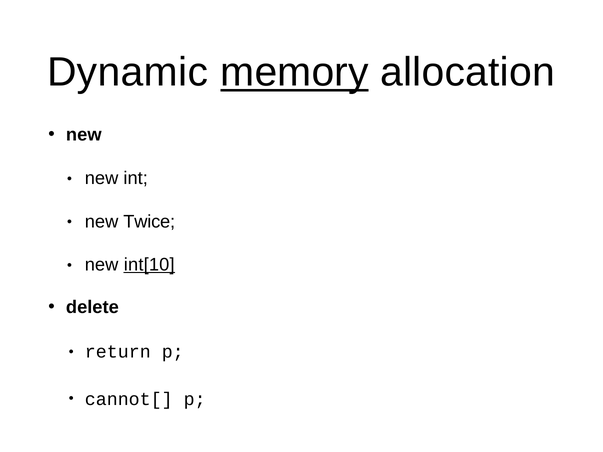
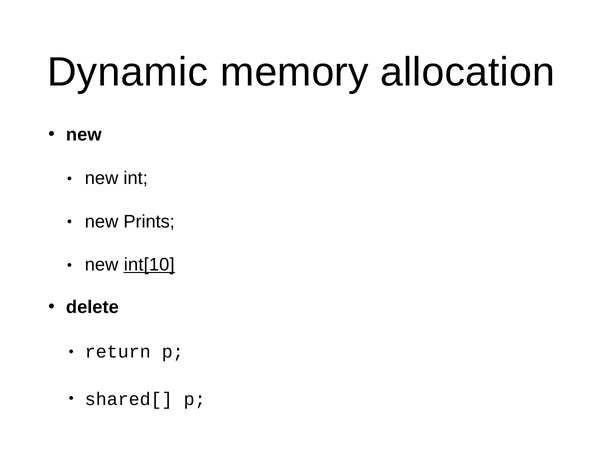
memory underline: present -> none (294, 72)
Twice: Twice -> Prints (149, 222)
cannot[: cannot[ -> shared[ (129, 400)
